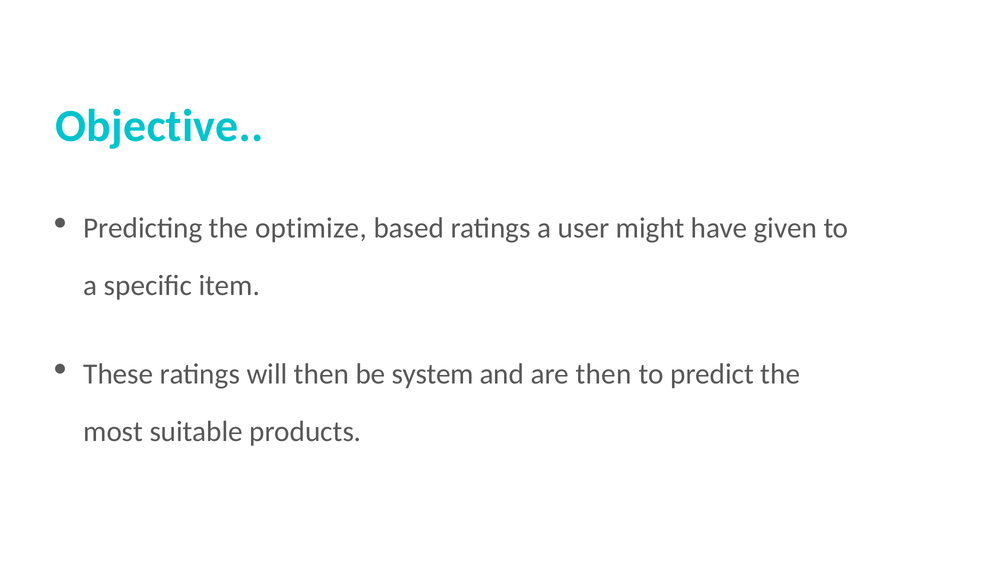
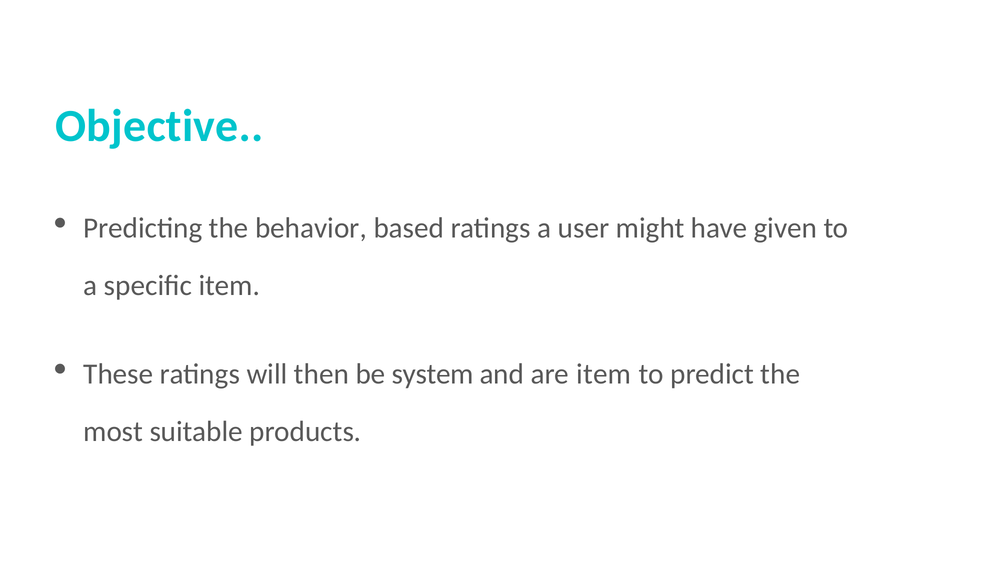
optimize: optimize -> behavior (311, 228)
are then: then -> item (604, 374)
